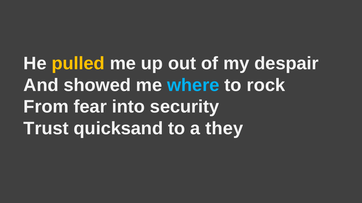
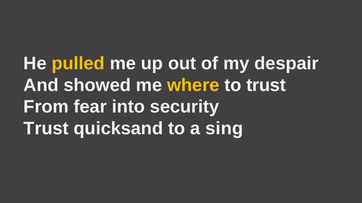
where colour: light blue -> yellow (193, 85)
to rock: rock -> trust (266, 85)
they: they -> sing (224, 129)
